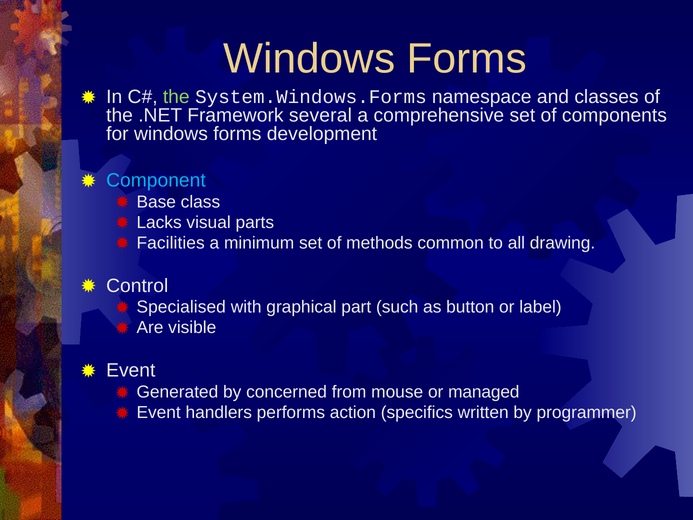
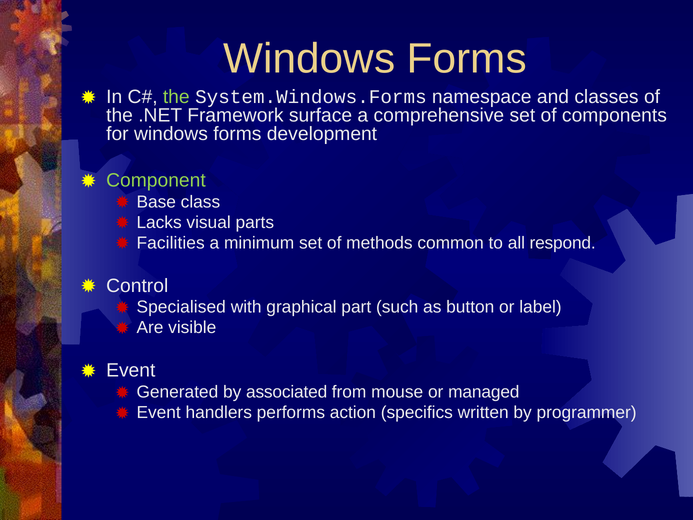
several: several -> surface (321, 115)
Component colour: light blue -> light green (156, 180)
drawing: drawing -> respond (563, 243)
concerned: concerned -> associated (287, 392)
